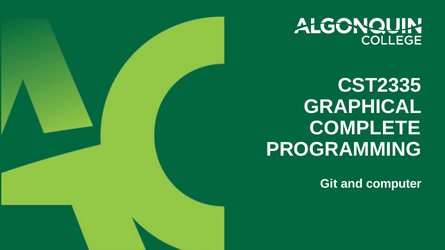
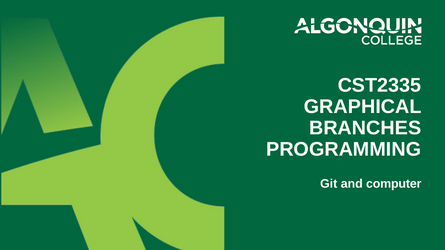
COMPLETE: COMPLETE -> BRANCHES (365, 128)
